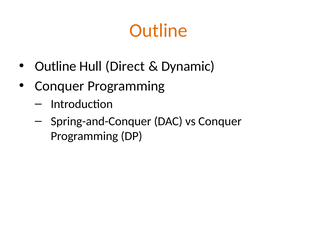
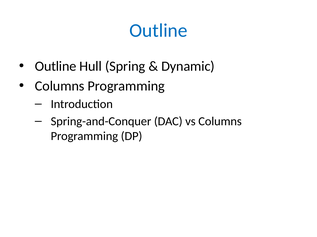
Outline colour: orange -> blue (158, 31)
Direct: Direct -> Spring (125, 67)
Conquer: Conquer -> Columns (60, 86)
vs Conquer: Conquer -> Columns (220, 122)
